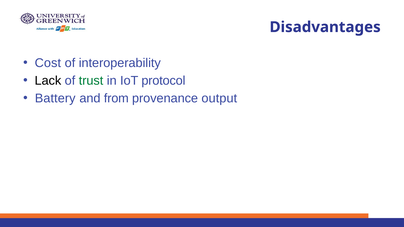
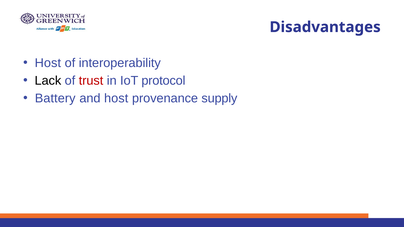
Cost: Cost -> Host (48, 63)
trust colour: green -> red (91, 81)
and from: from -> host (116, 98)
output: output -> supply (219, 98)
